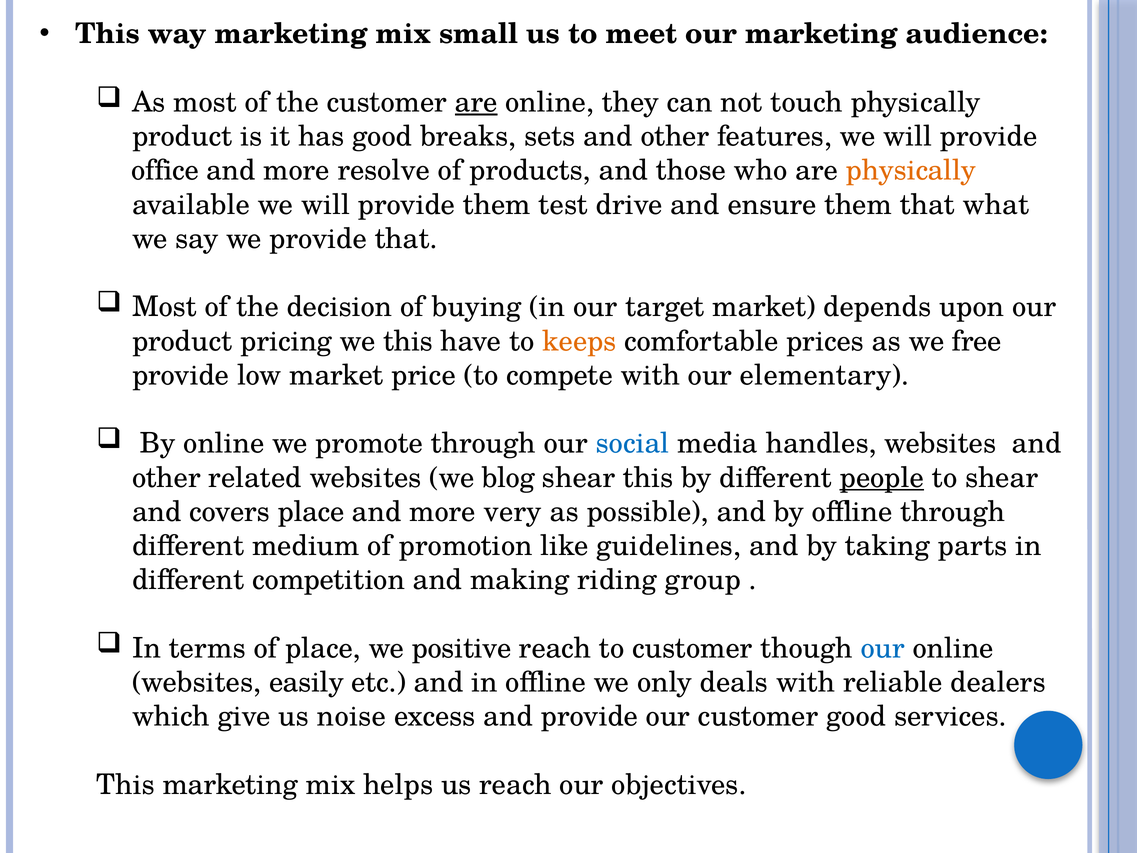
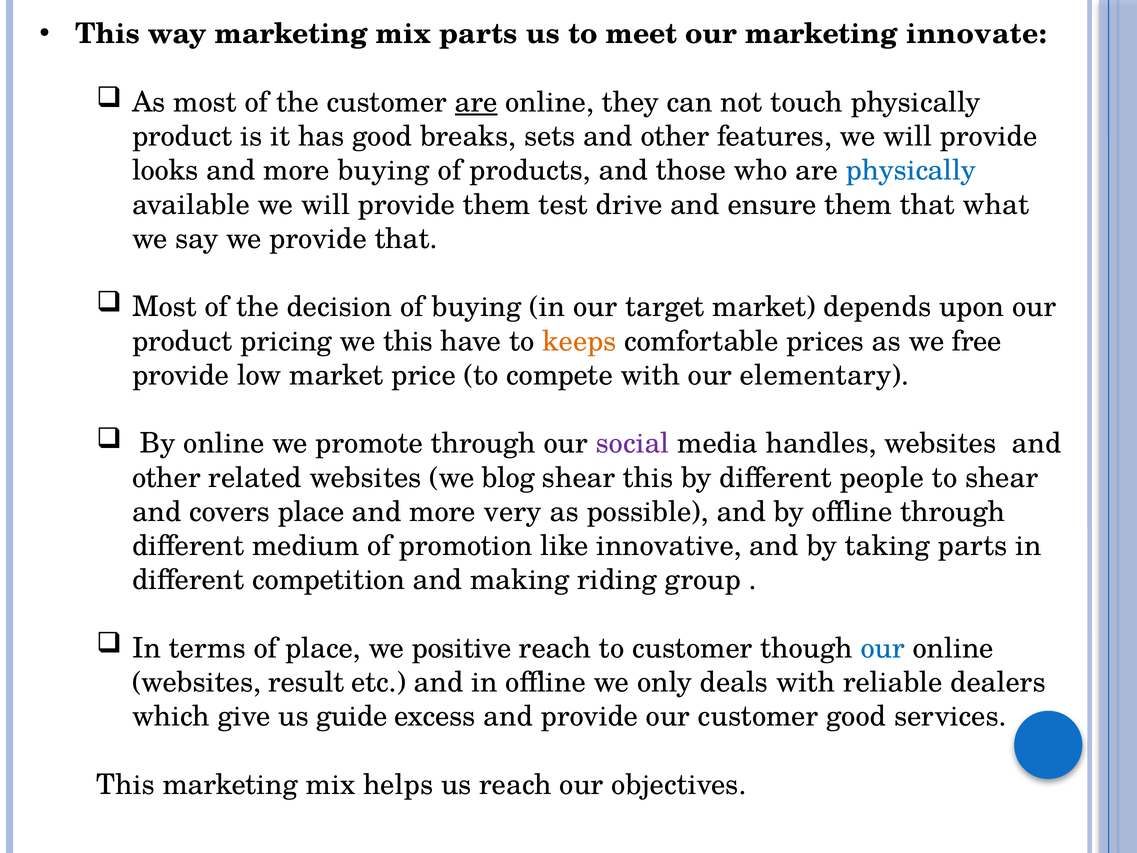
mix small: small -> parts (478, 34)
audience: audience -> innovate (976, 34)
office: office -> looks (165, 171)
more resolve: resolve -> buying (384, 171)
physically colour: orange -> blue (911, 171)
social colour: blue -> purple (633, 443)
people underline: present -> none (882, 478)
guidelines: guidelines -> innovative (669, 546)
easily: easily -> result (306, 682)
noise: noise -> guide (352, 716)
